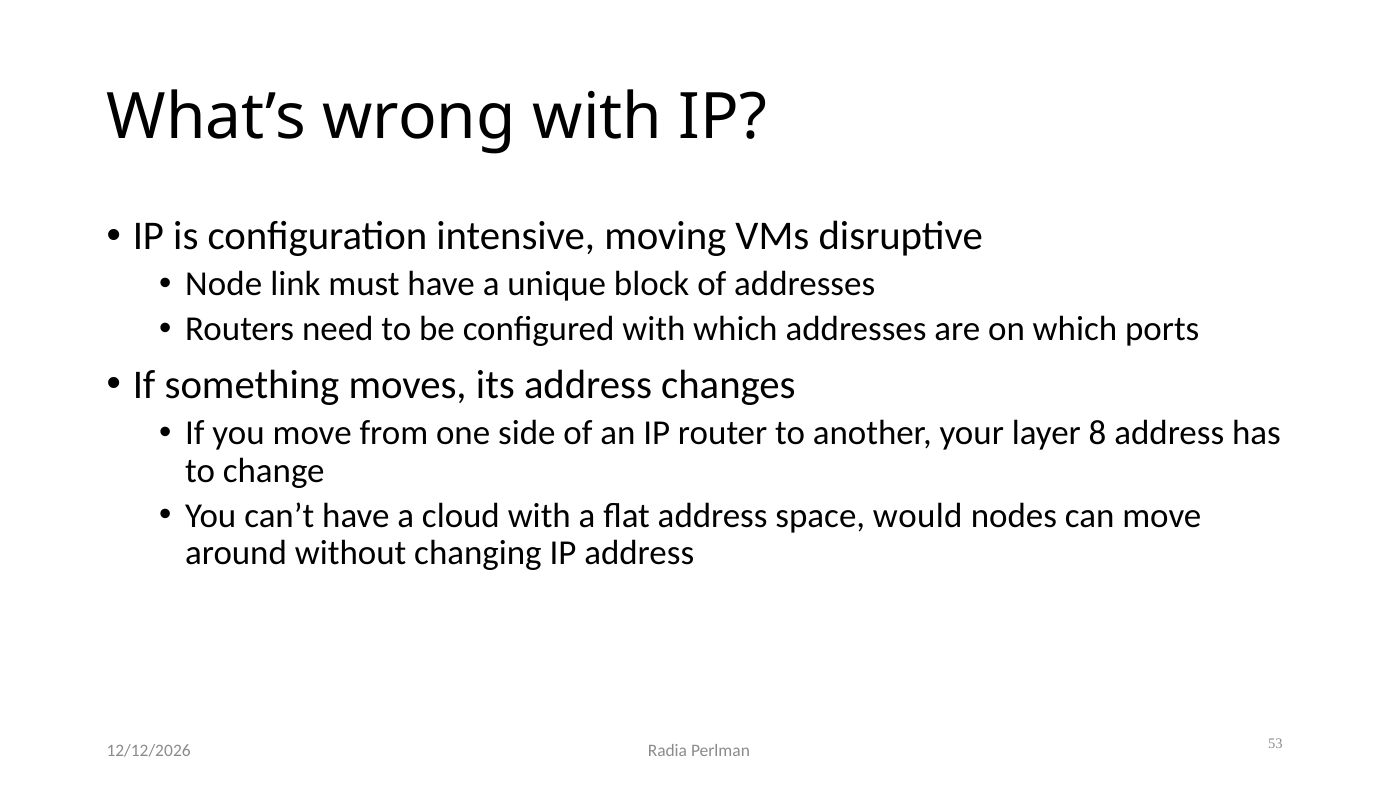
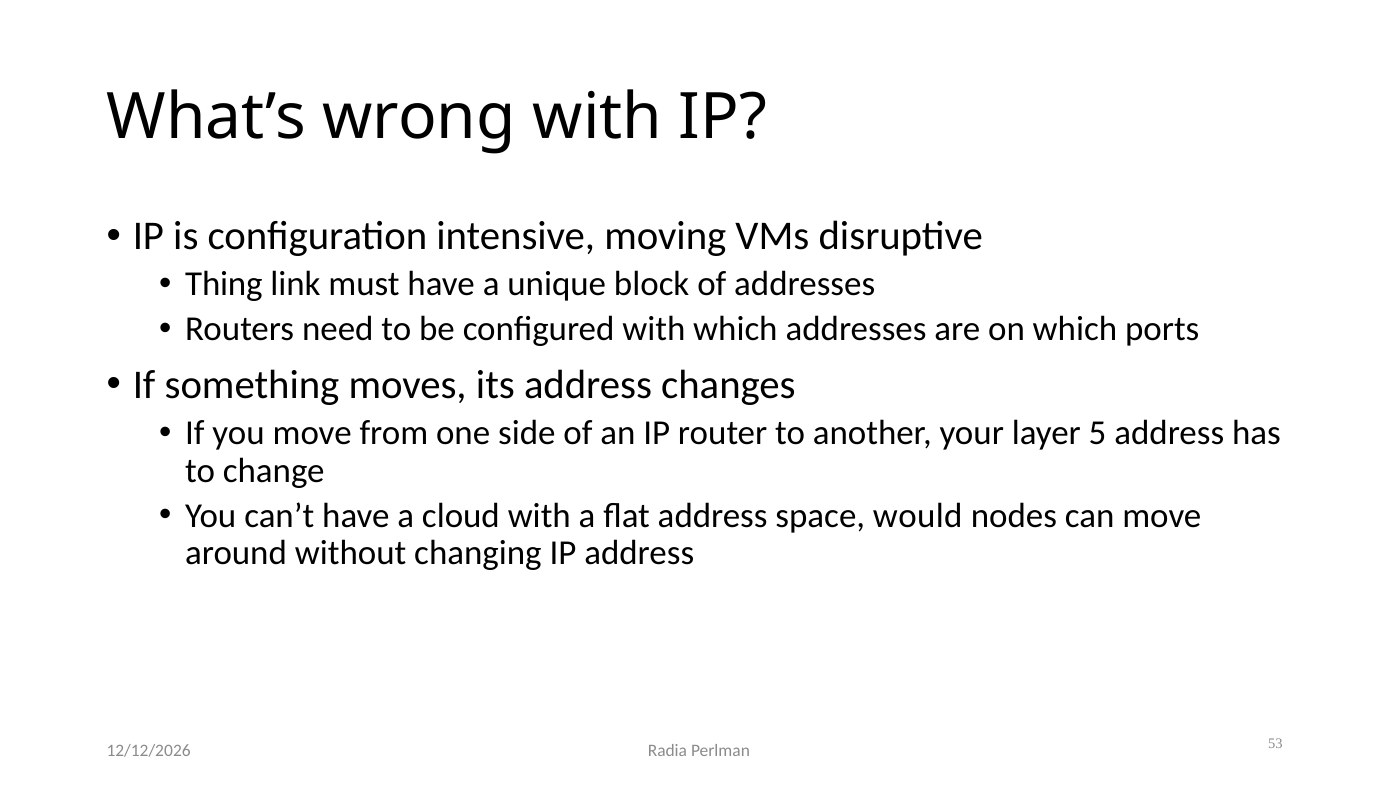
Node: Node -> Thing (224, 285)
8: 8 -> 5 (1098, 433)
